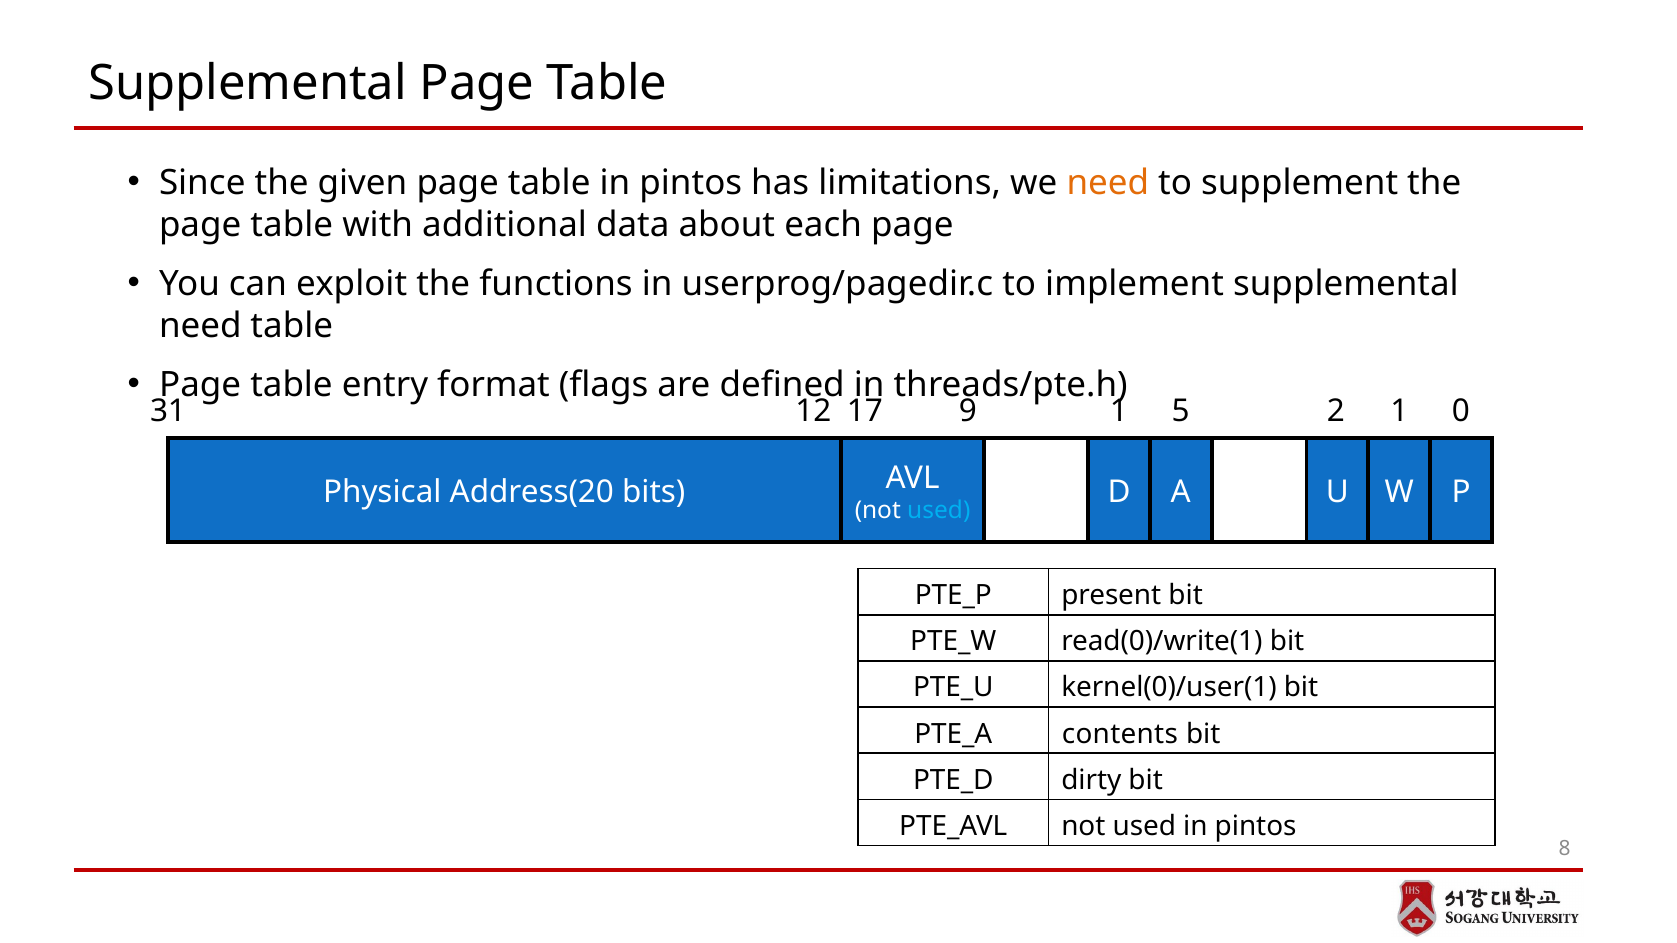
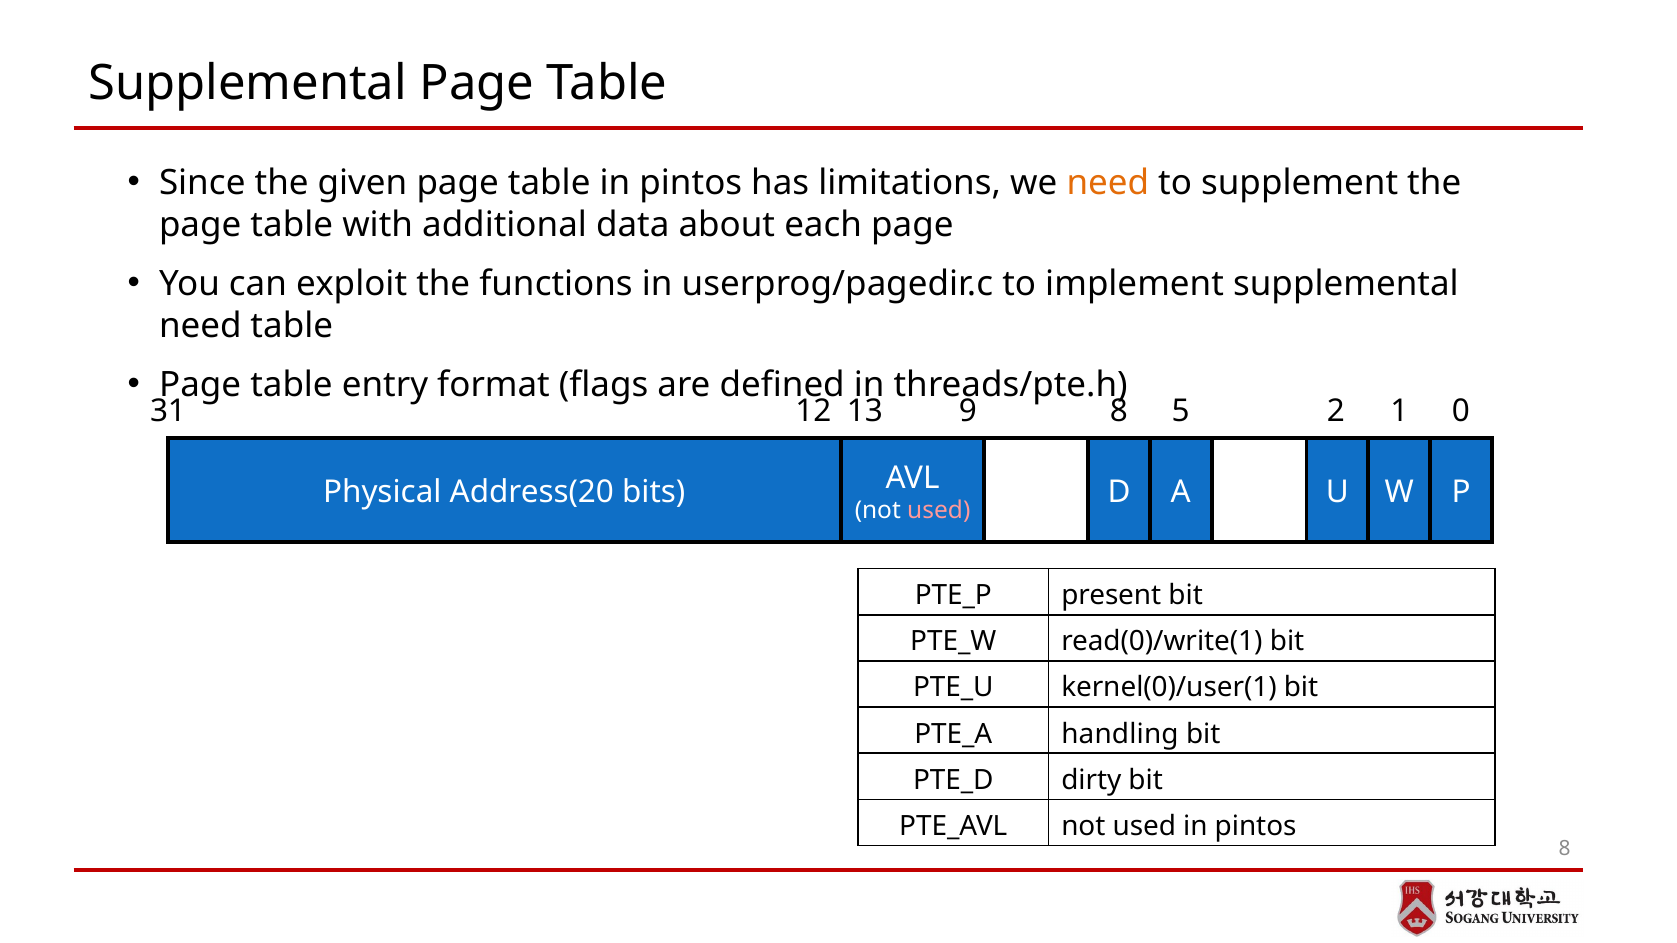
17: 17 -> 13 (865, 411)
9 1: 1 -> 8 (1119, 411)
used colour: light blue -> pink (939, 511)
contents: contents -> handling (1120, 734)
